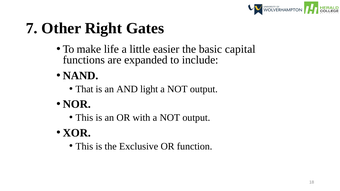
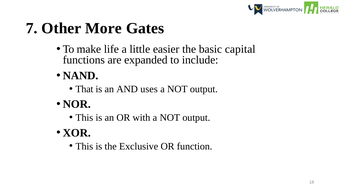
Right: Right -> More (103, 28)
light: light -> uses (149, 89)
